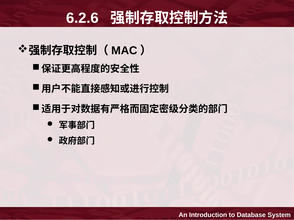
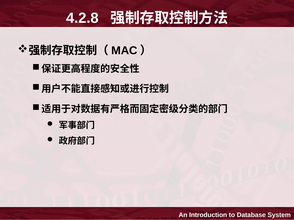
6.2.6: 6.2.6 -> 4.2.8 (82, 18)
